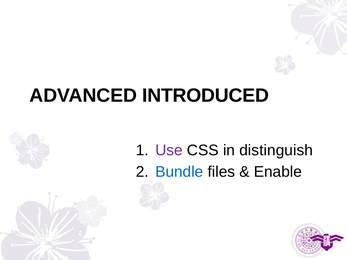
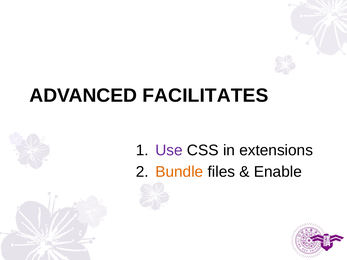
INTRODUCED: INTRODUCED -> FACILITATES (205, 96)
distinguish: distinguish -> extensions (276, 150)
Bundle colour: blue -> orange (179, 172)
